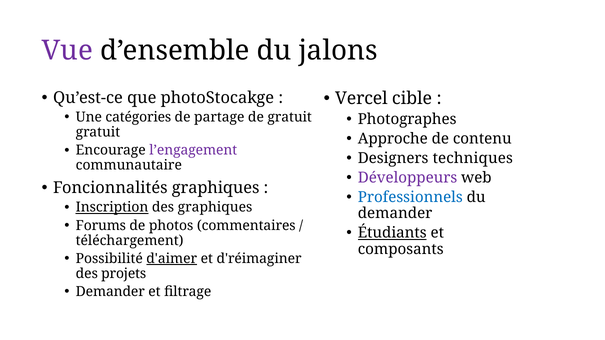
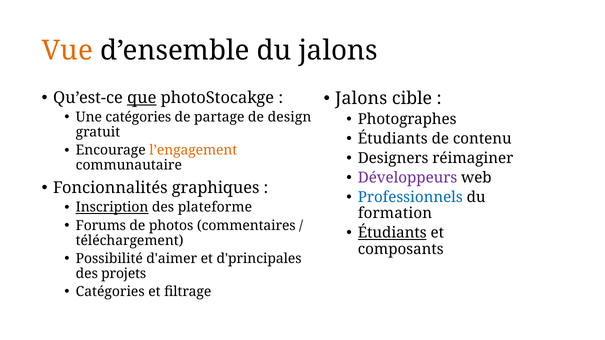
Vue colour: purple -> orange (67, 51)
que underline: none -> present (142, 98)
Vercel: Vercel -> Jalons (361, 99)
de gratuit: gratuit -> design (290, 117)
Approche: Approche -> Étudiants (393, 139)
l’engagement colour: purple -> orange (193, 151)
techniques: techniques -> réimaginer (473, 158)
des graphiques: graphiques -> plateforme (215, 208)
demander: demander -> formation (395, 214)
d'aimer underline: present -> none (172, 259)
d'réimaginer: d'réimaginer -> d'principales (259, 259)
Demander: Demander -> Catégories (110, 292)
